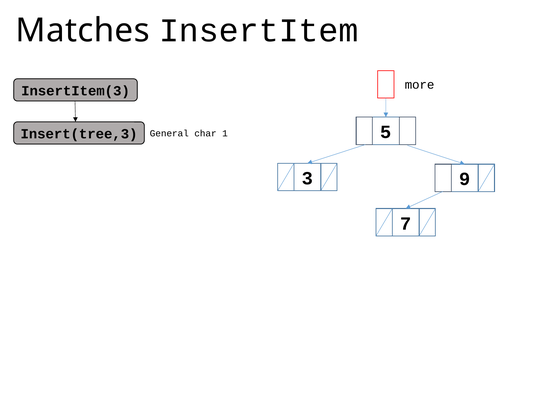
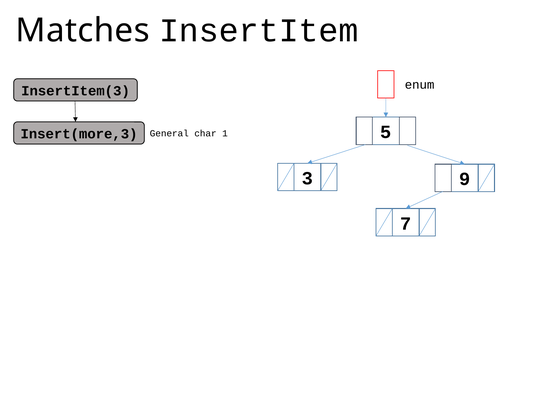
more: more -> enum (420, 85)
Insert(tree,3: Insert(tree,3 -> Insert(more,3 (79, 134)
